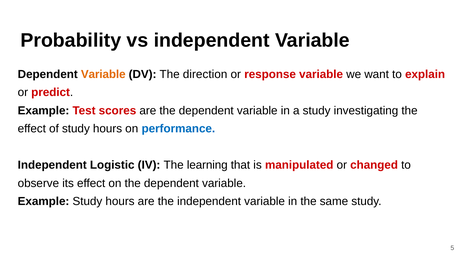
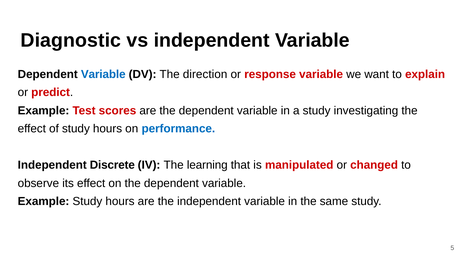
Probability: Probability -> Diagnostic (71, 40)
Variable colour: orange -> blue (103, 74)
Logistic: Logistic -> Discrete (112, 165)
